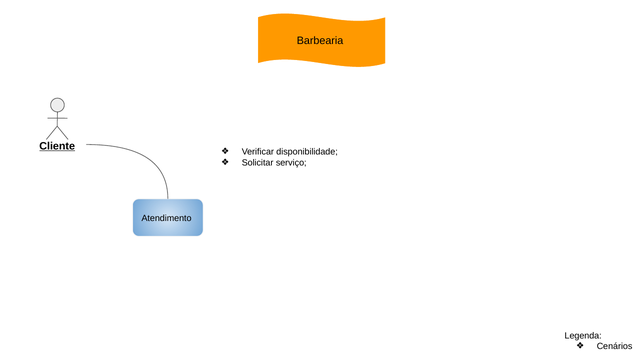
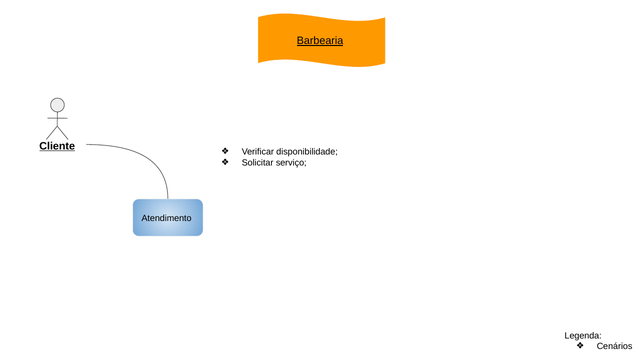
Barbearia underline: none -> present (320, 41)
